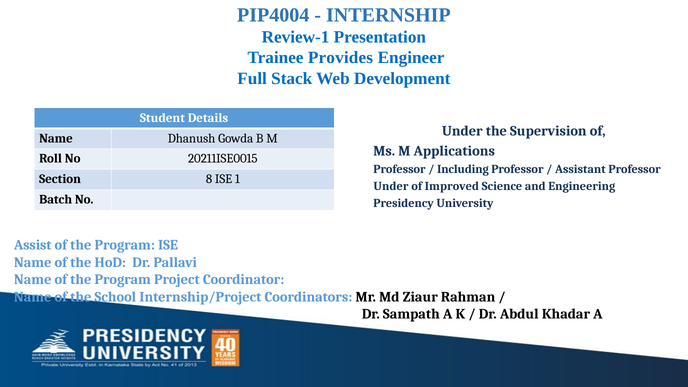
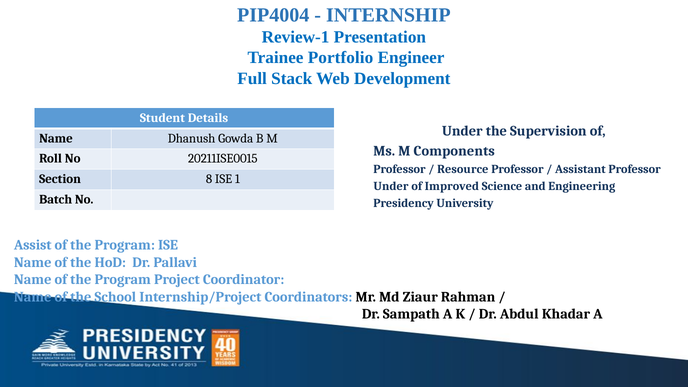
Provides: Provides -> Portfolio (341, 58)
Applications: Applications -> Components (454, 151)
Including: Including -> Resource (463, 169)
